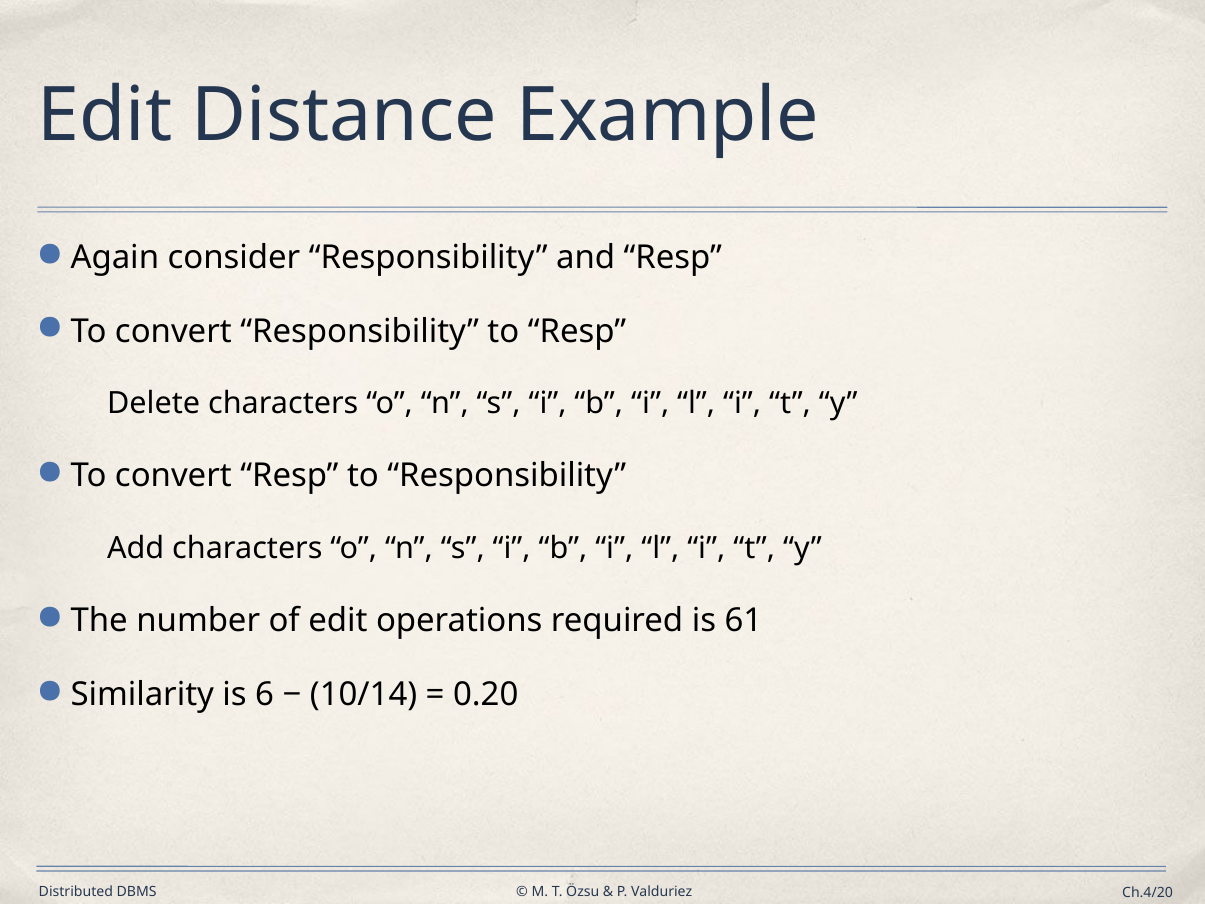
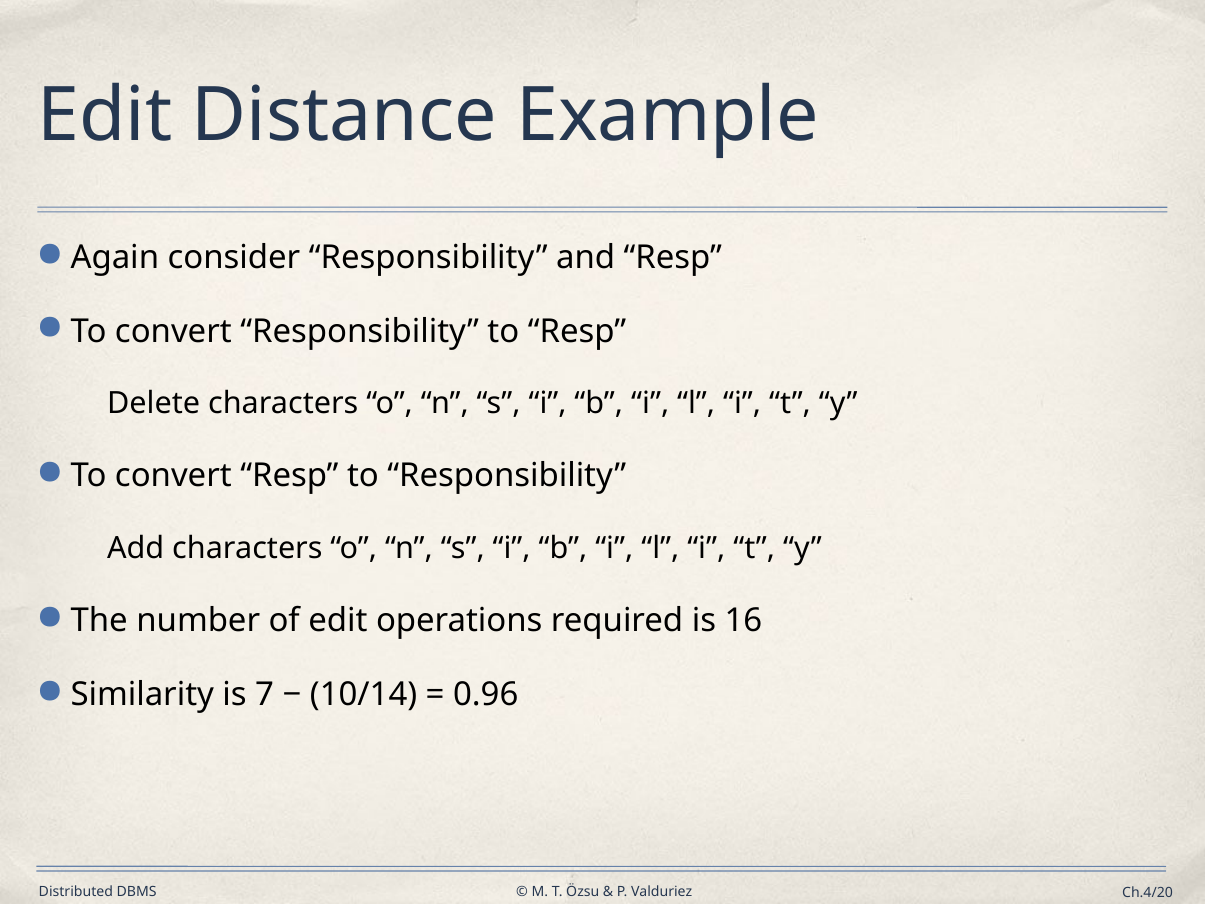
61: 61 -> 16 (743, 620)
6: 6 -> 7 (265, 694)
0.20: 0.20 -> 0.96 (486, 694)
